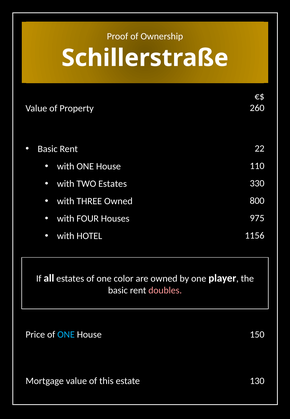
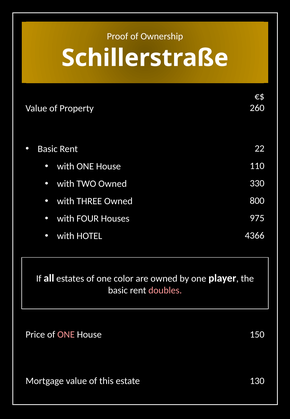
TWO Estates: Estates -> Owned (113, 184)
1156: 1156 -> 4366 (255, 235)
ONE colour: light blue -> pink (66, 335)
